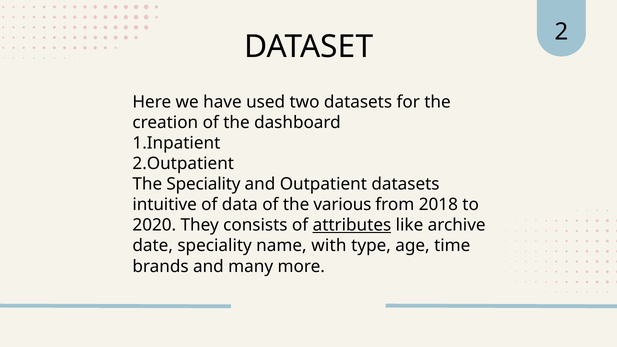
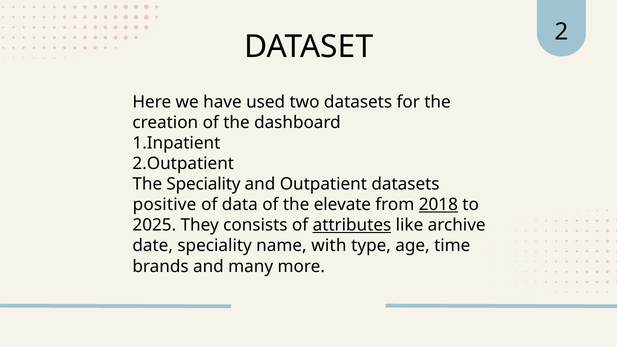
intuitive: intuitive -> positive (165, 205)
various: various -> elevate (342, 205)
2018 underline: none -> present (438, 205)
2020: 2020 -> 2025 (154, 225)
